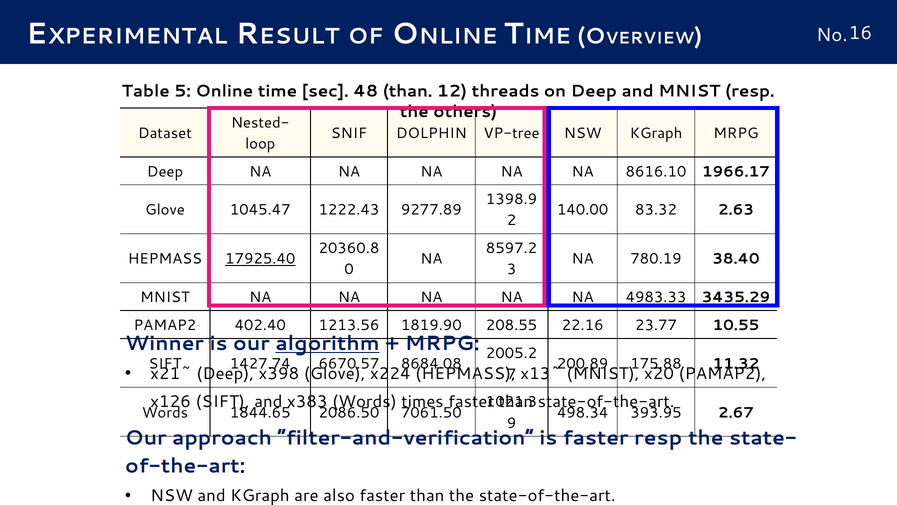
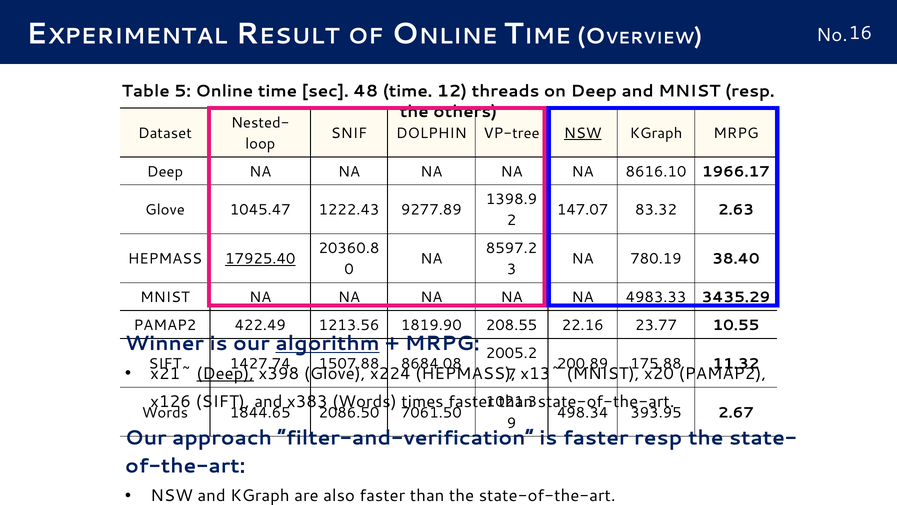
48 than: than -> time (408, 91)
NSW underline: none -> present (583, 133)
140.00: 140.00 -> 147.07 (583, 210)
402.40: 402.40 -> 422.49 (260, 325)
6670.57: 6670.57 -> 1507.88 (349, 363)
Deep underline: none -> present (225, 373)
